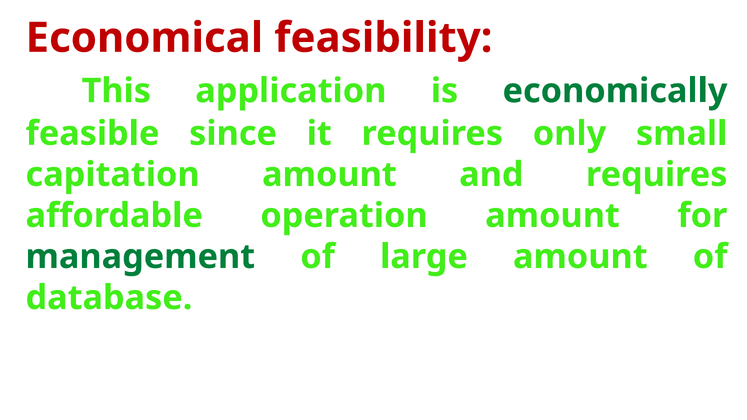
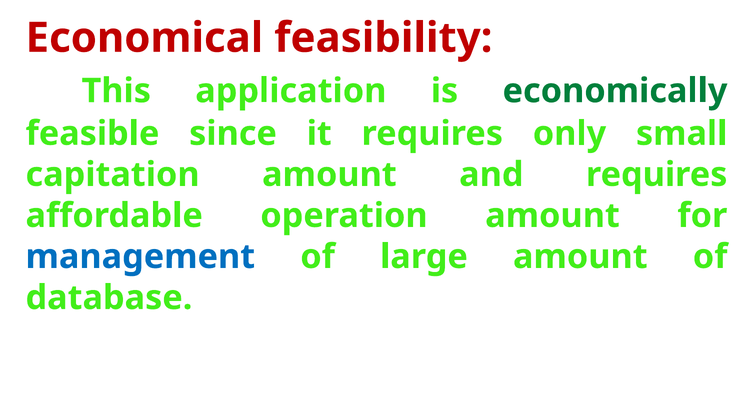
management colour: green -> blue (140, 257)
